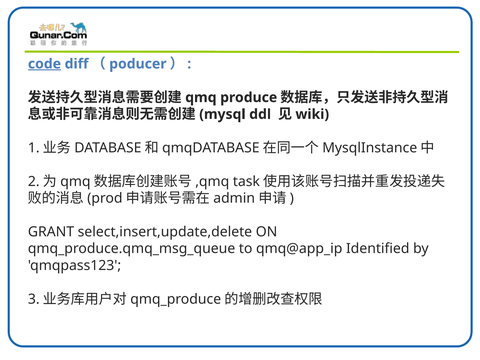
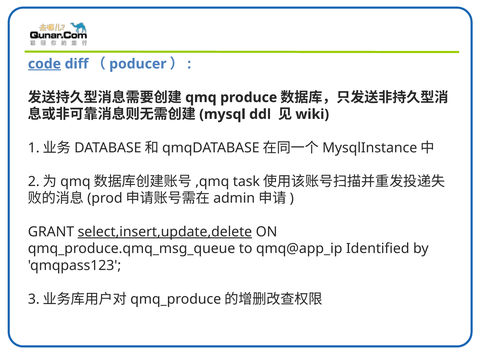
select,insert,update,delete underline: none -> present (165, 232)
